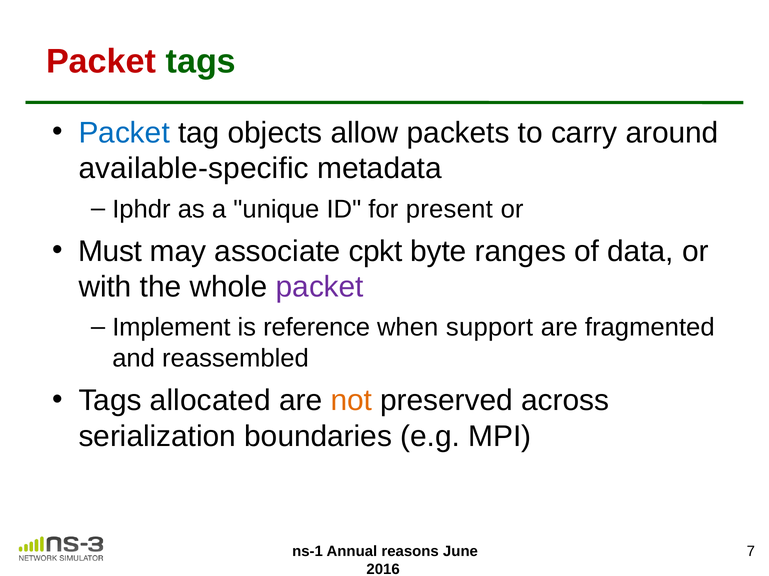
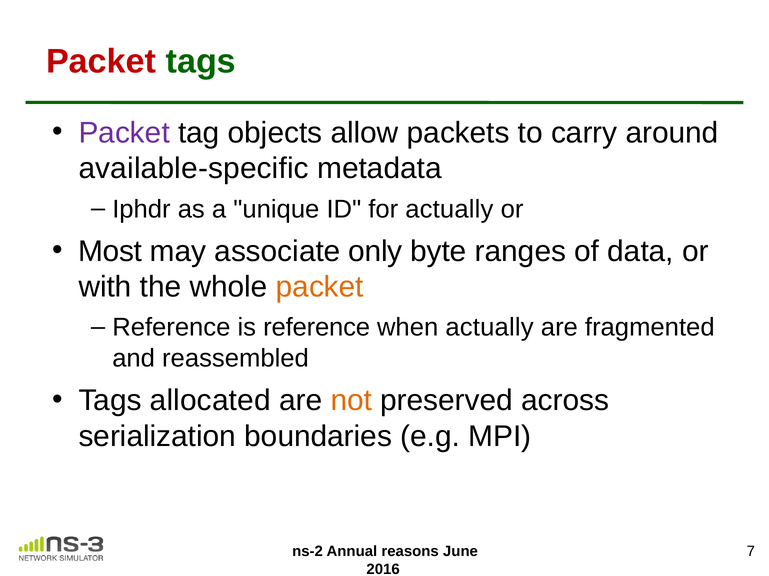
Packet colour: blue -> purple (124, 133)
for present: present -> actually (449, 209)
Must: Must -> Most (110, 251)
cpkt: cpkt -> only (375, 251)
packet colour: purple -> orange (320, 287)
Implement: Implement -> Reference (171, 328)
when support: support -> actually (490, 328)
ns-1: ns-1 -> ns-2 (308, 552)
